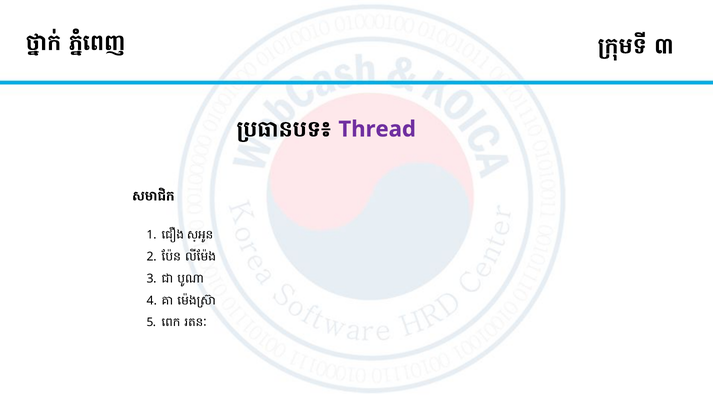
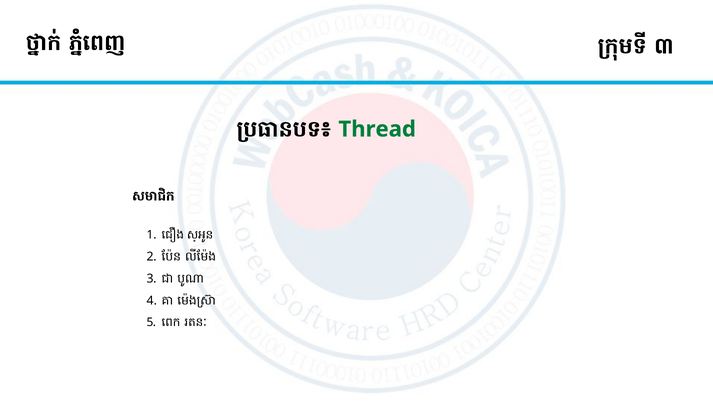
Thread colour: purple -> green (377, 129)
